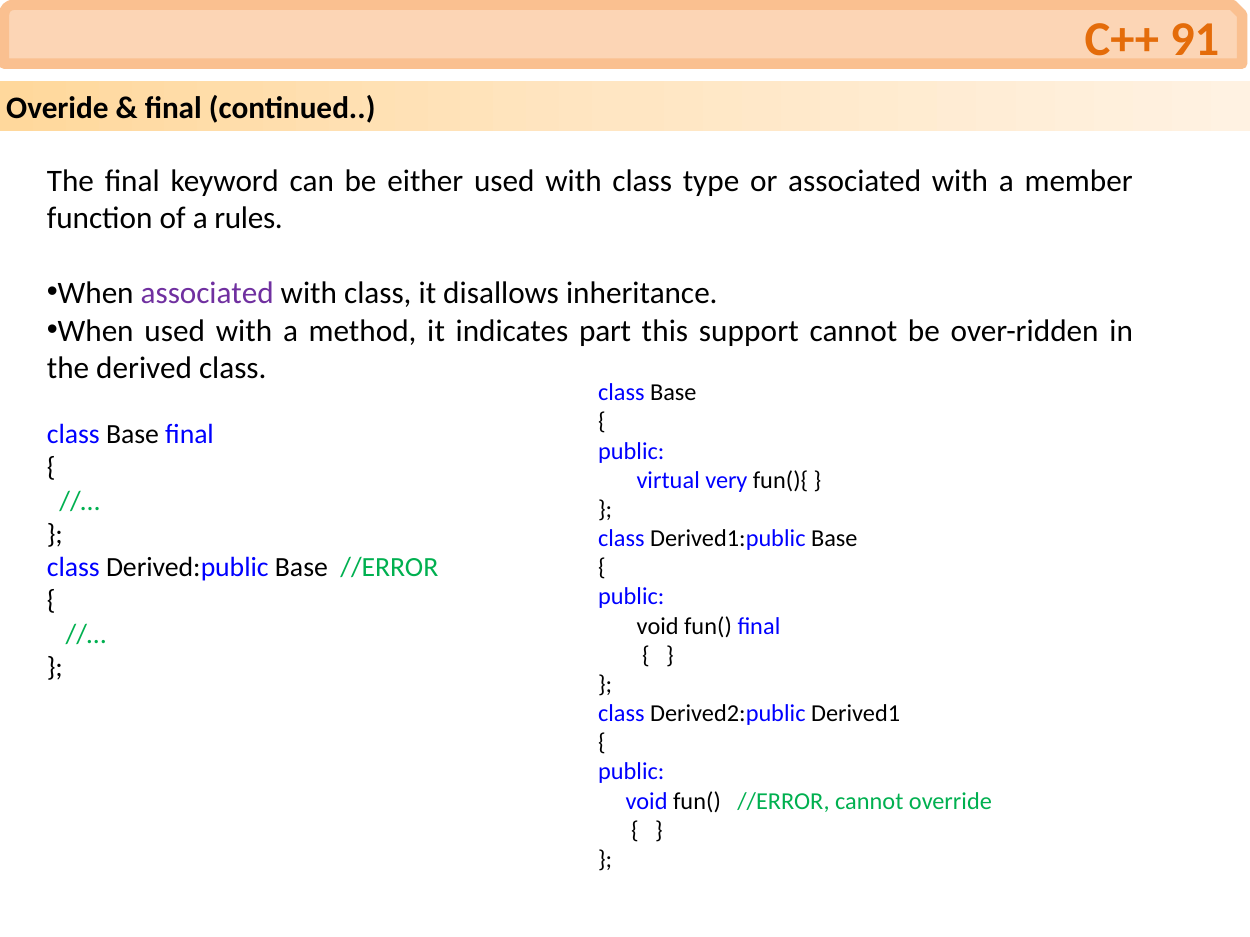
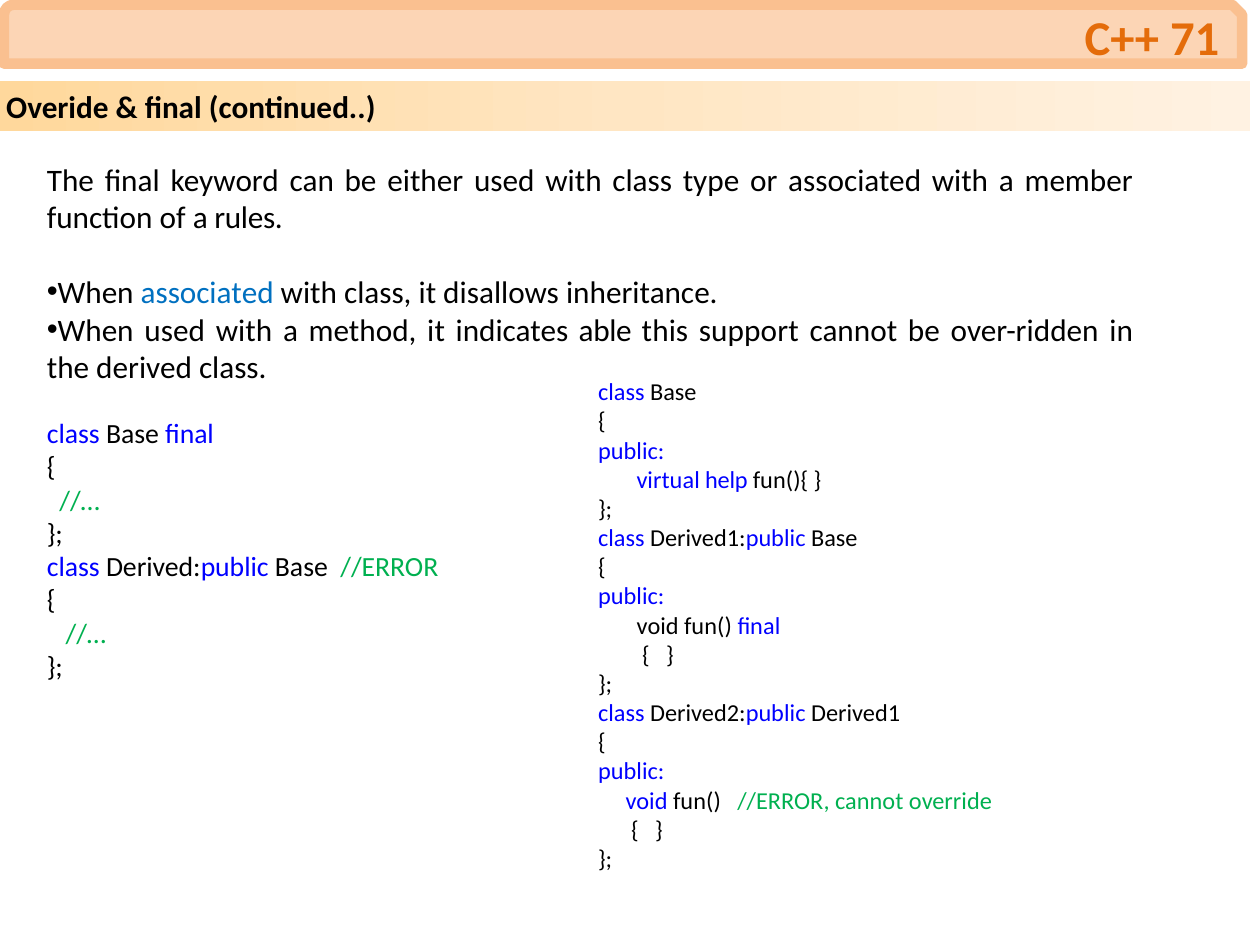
91: 91 -> 71 (1195, 39)
associated colour: purple -> blue (207, 293)
part: part -> able (605, 331)
very: very -> help (726, 480)
